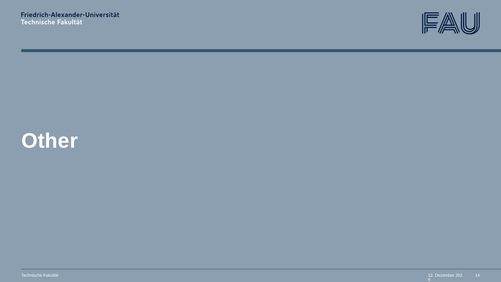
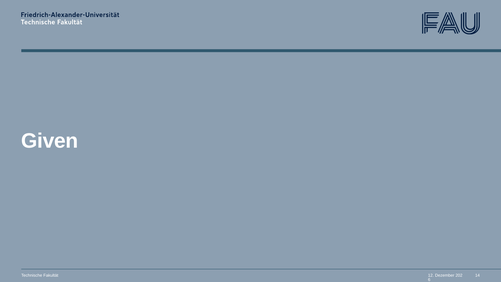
Other: Other -> Given (50, 141)
